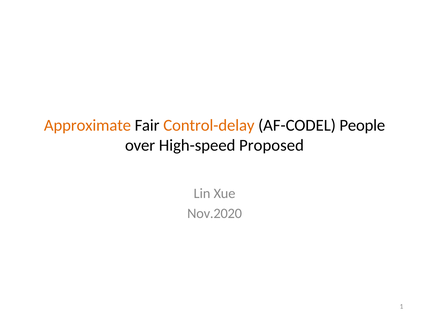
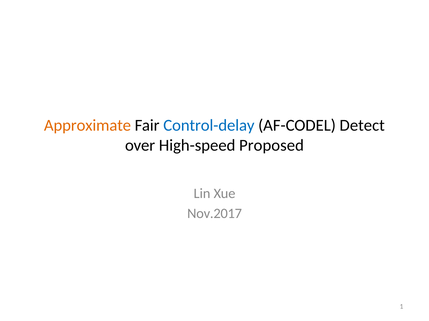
Control-delay colour: orange -> blue (209, 126)
People: People -> Detect (362, 126)
Nov.2020: Nov.2020 -> Nov.2017 (215, 214)
